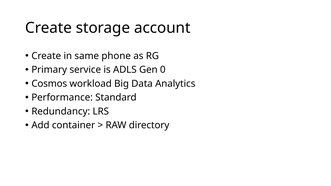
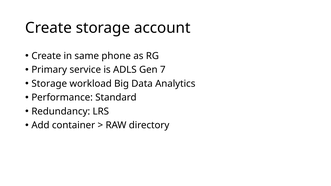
0: 0 -> 7 (163, 70)
Cosmos: Cosmos -> Storage (49, 84)
